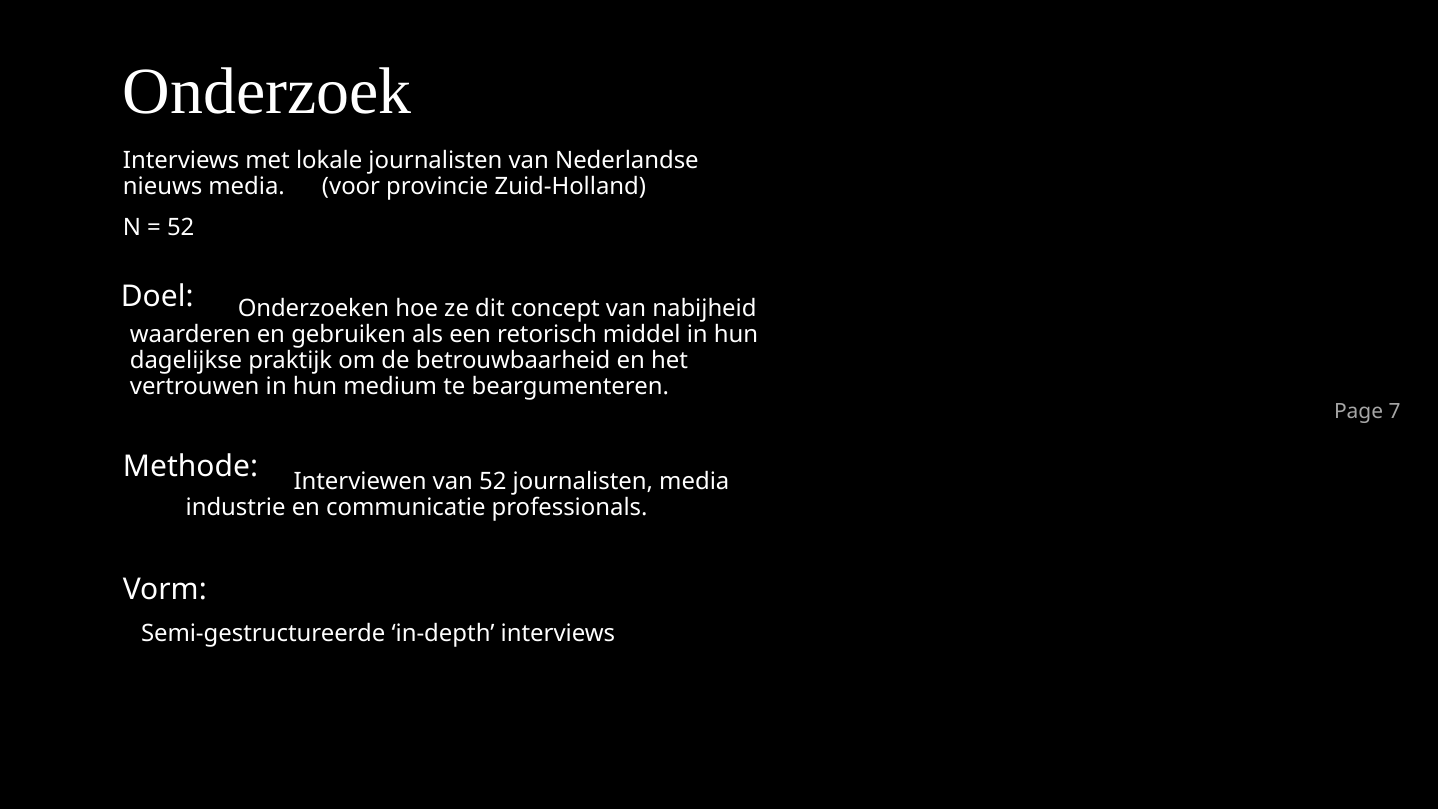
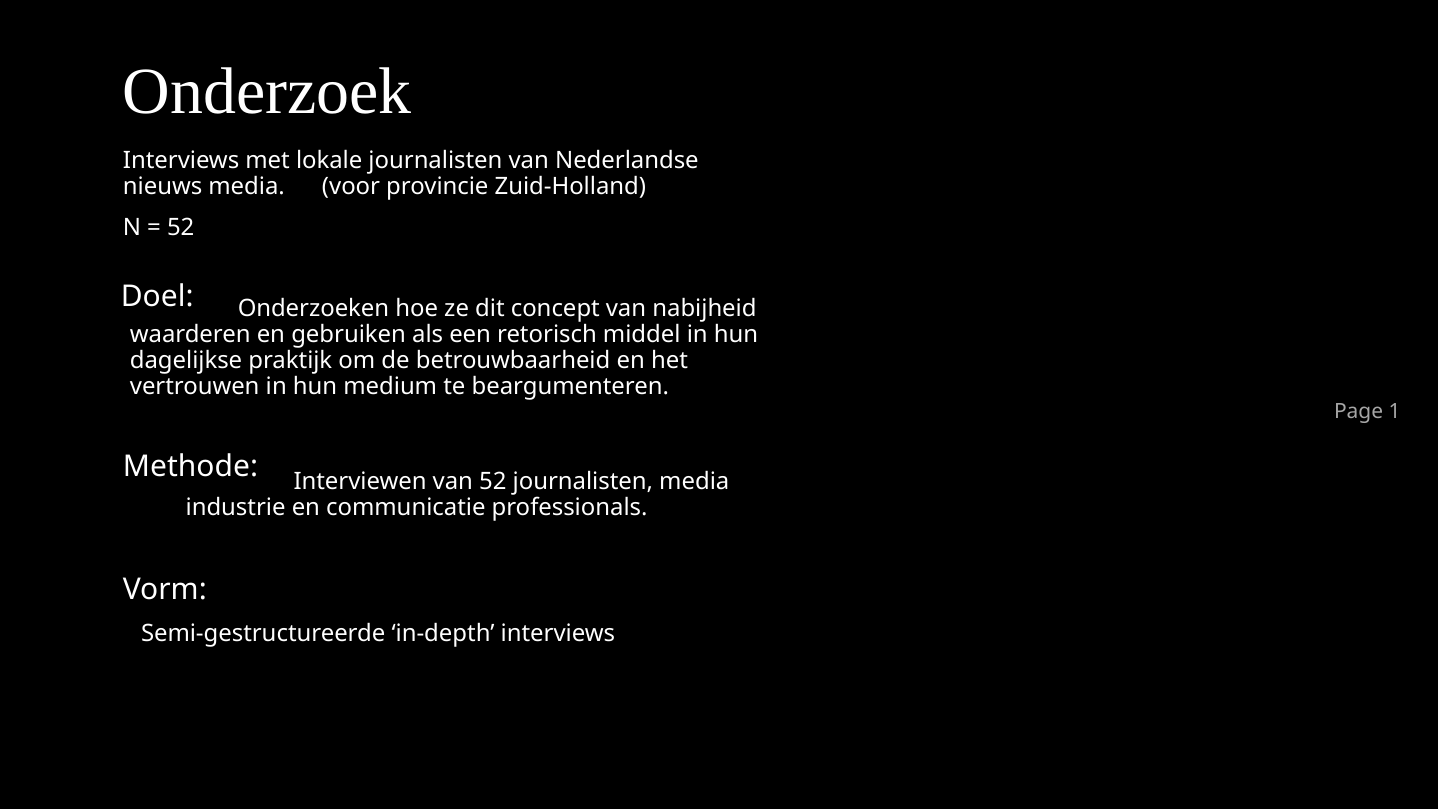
7: 7 -> 1 (1395, 412)
